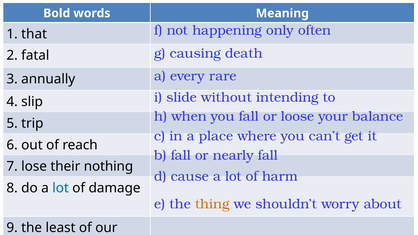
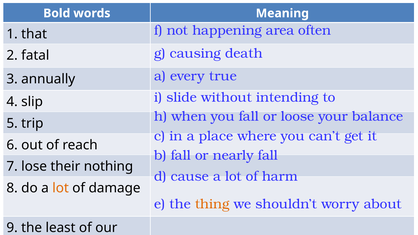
only: only -> area (280, 31)
rare: rare -> true (223, 76)
lot colour: blue -> orange (61, 188)
